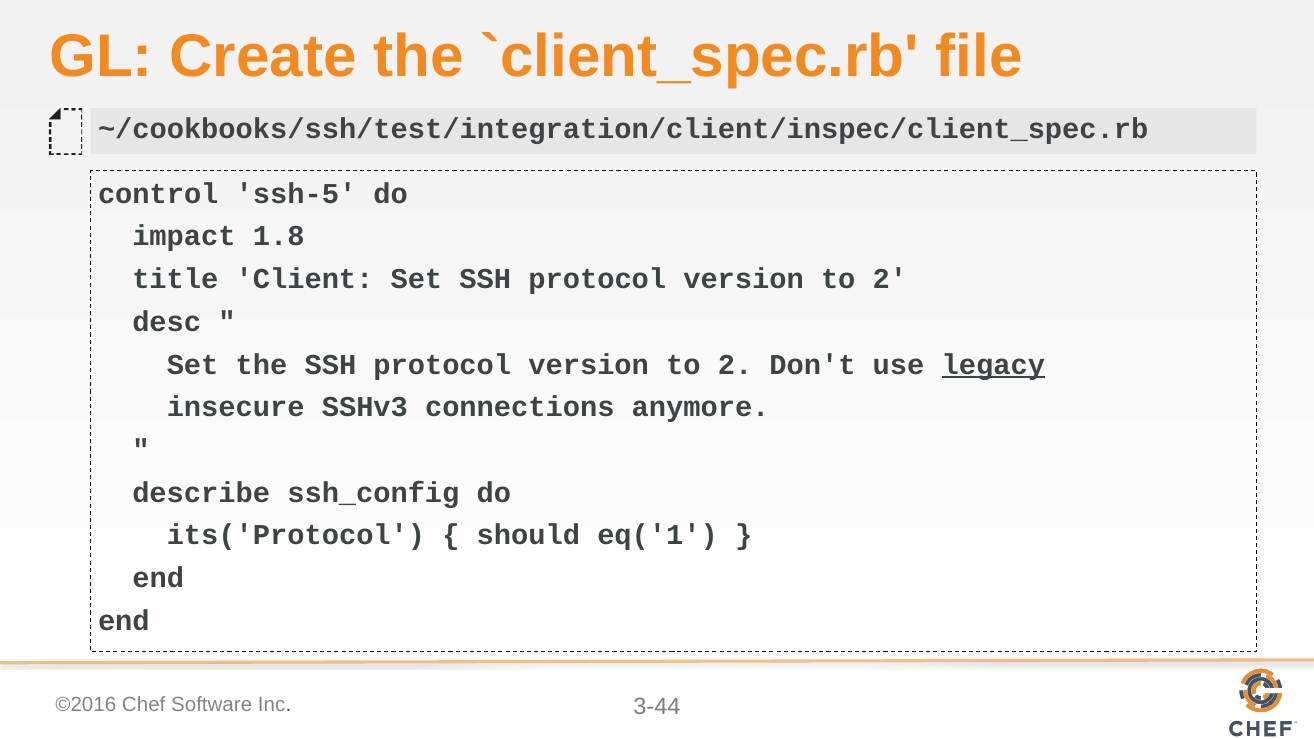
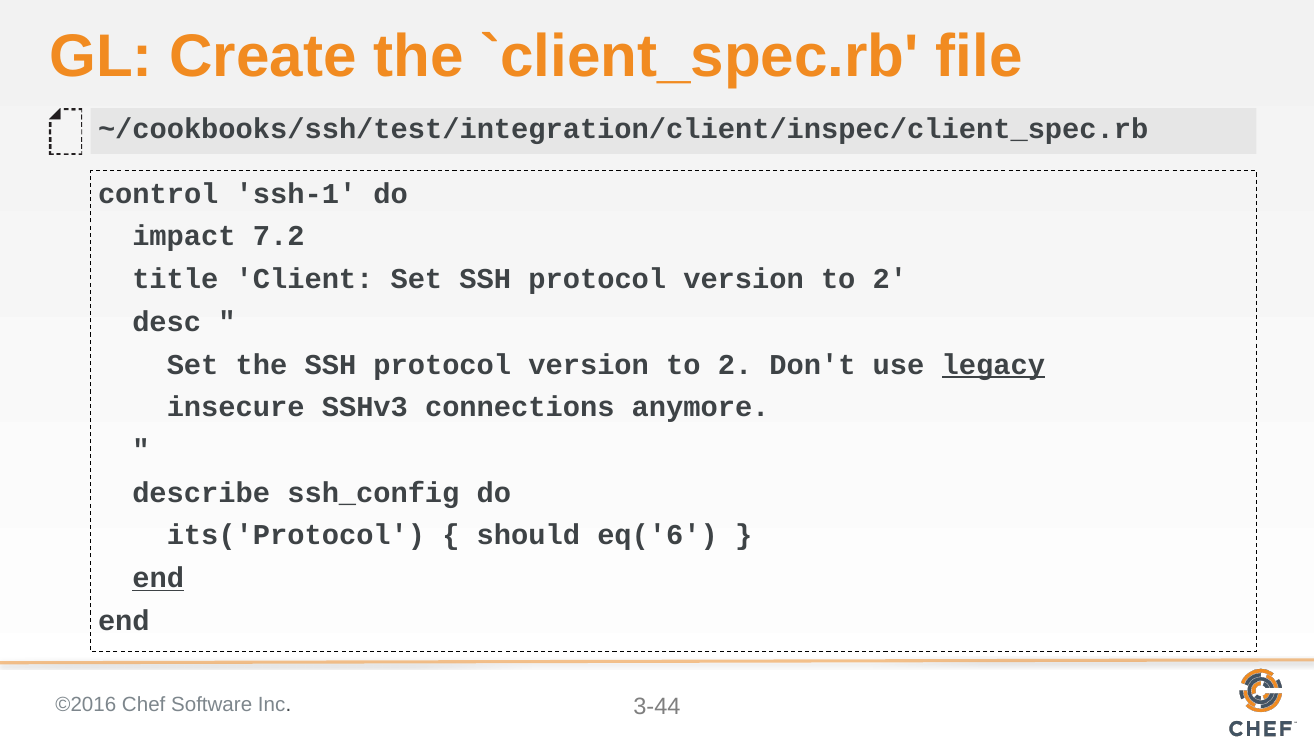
ssh-5: ssh-5 -> ssh-1 (296, 194)
1.8: 1.8 -> 7.2 (279, 237)
eq('1: eq('1 -> eq('6 (658, 536)
end underline: none -> present (158, 578)
